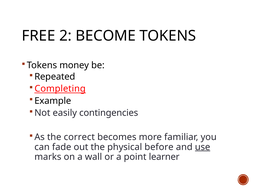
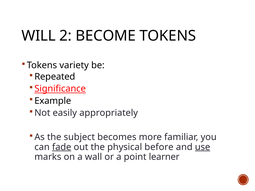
FREE: FREE -> WILL (39, 36)
money: money -> variety (74, 65)
Completing: Completing -> Significance (60, 89)
contingencies: contingencies -> appropriately (109, 113)
correct: correct -> subject (79, 137)
fade underline: none -> present (62, 147)
